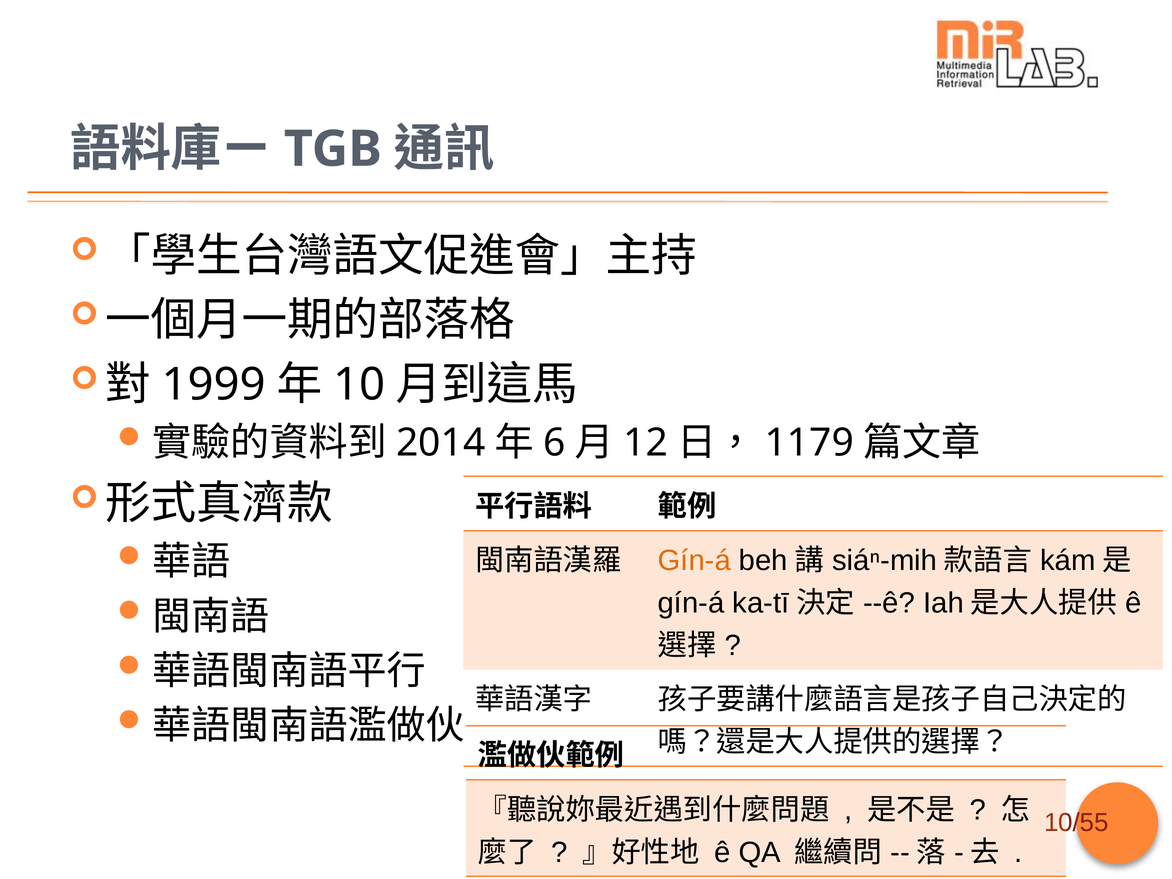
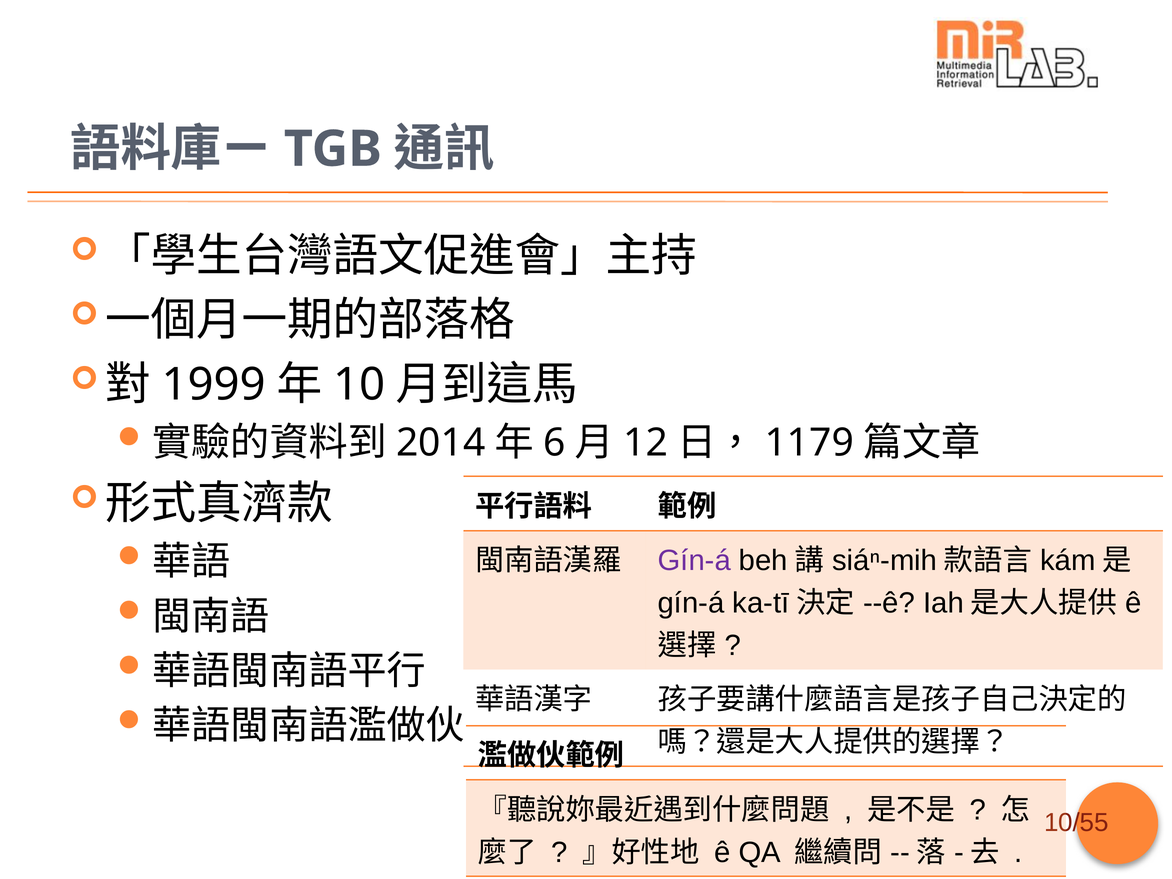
Gín-á colour: orange -> purple (694, 561)
